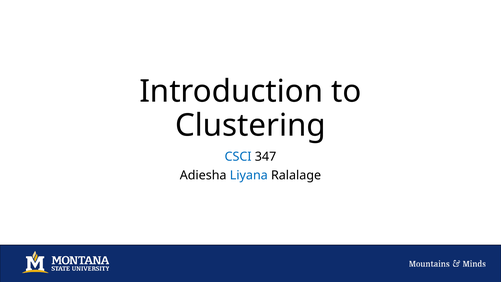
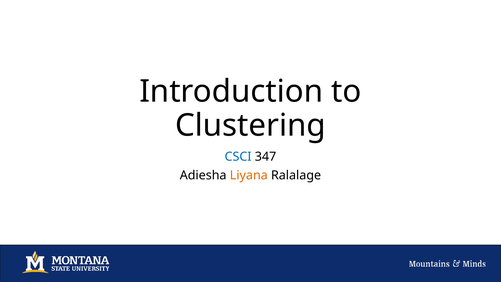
Liyana colour: blue -> orange (249, 175)
